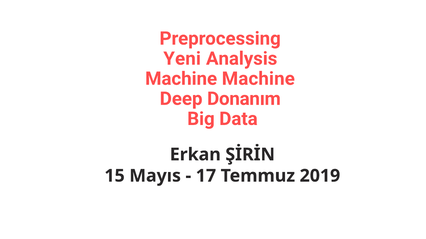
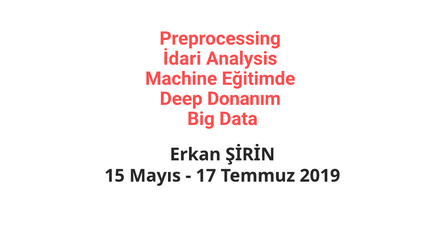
Yeni: Yeni -> İdari (182, 59)
Machine Machine: Machine -> Eğitimde (258, 79)
